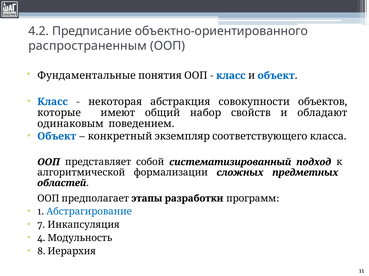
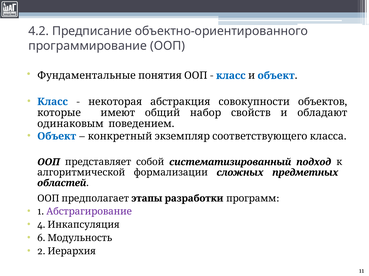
распространенным: распространенным -> программирование (88, 46)
Абстрагирование colour: blue -> purple (89, 212)
7: 7 -> 4 (41, 225)
4: 4 -> 6 (41, 239)
8: 8 -> 2 (41, 252)
